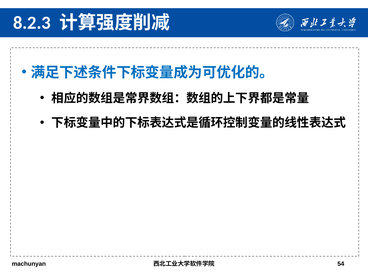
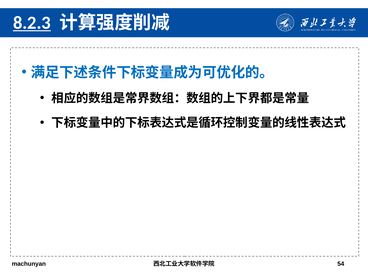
8.2.3 underline: none -> present (32, 23)
